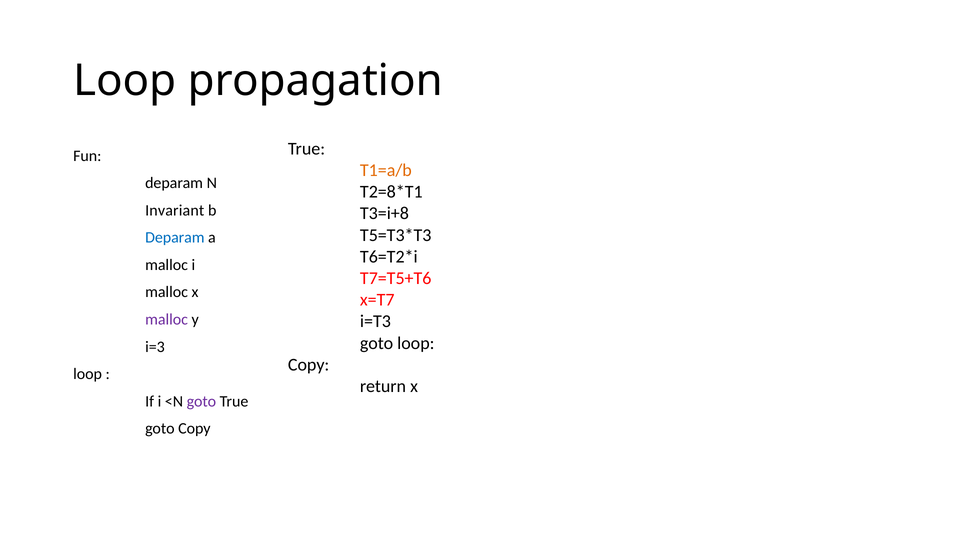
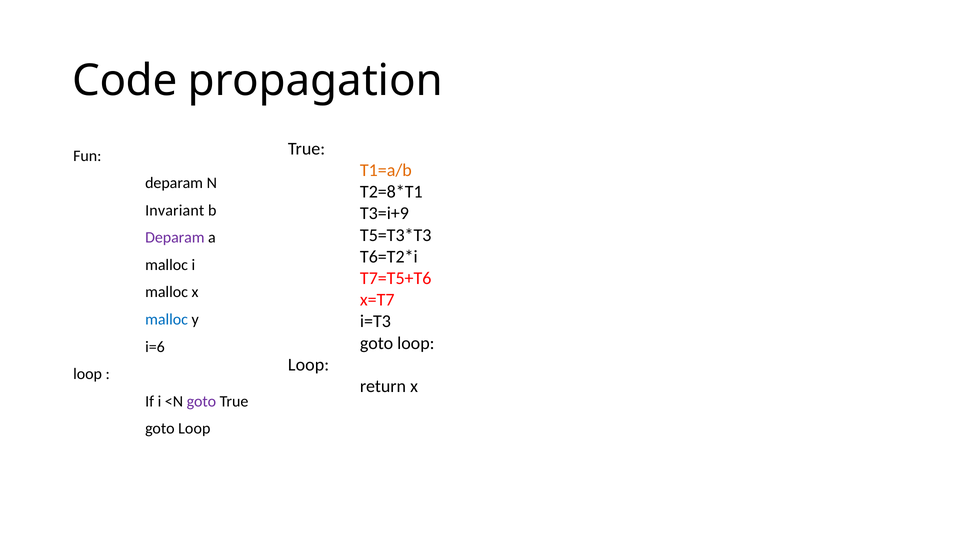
Loop: Loop -> Code (125, 81)
T3=i+8: T3=i+8 -> T3=i+9 (384, 213)
Deparam colour: blue -> purple (175, 238)
malloc colour: purple -> blue (167, 319)
i=3: i=3 -> i=6 (155, 347)
Copy: Copy -> Loop (309, 365)
Copy: Copy -> Loop (194, 429)
